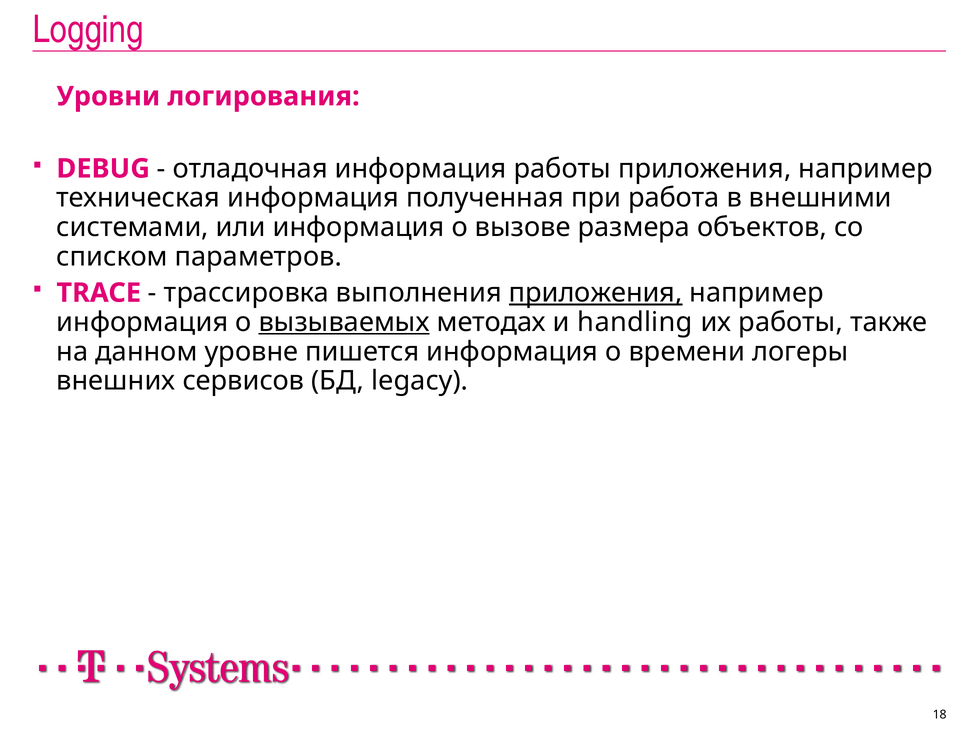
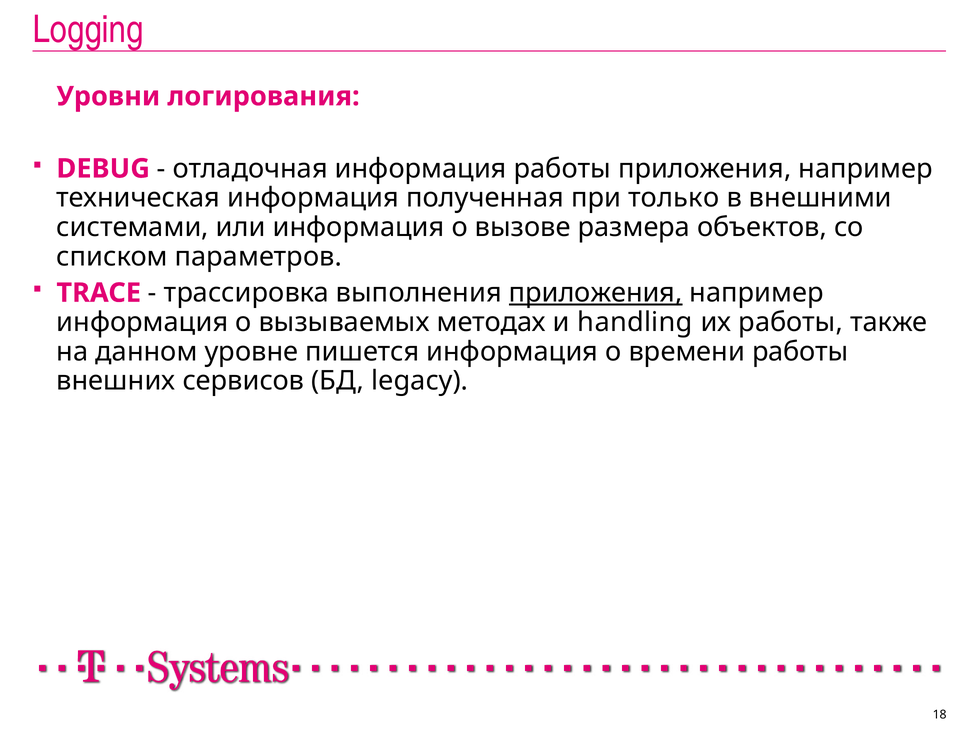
работа: работа -> только (674, 198)
вызываемых underline: present -> none (344, 322)
времени логеры: логеры -> работы (800, 352)
